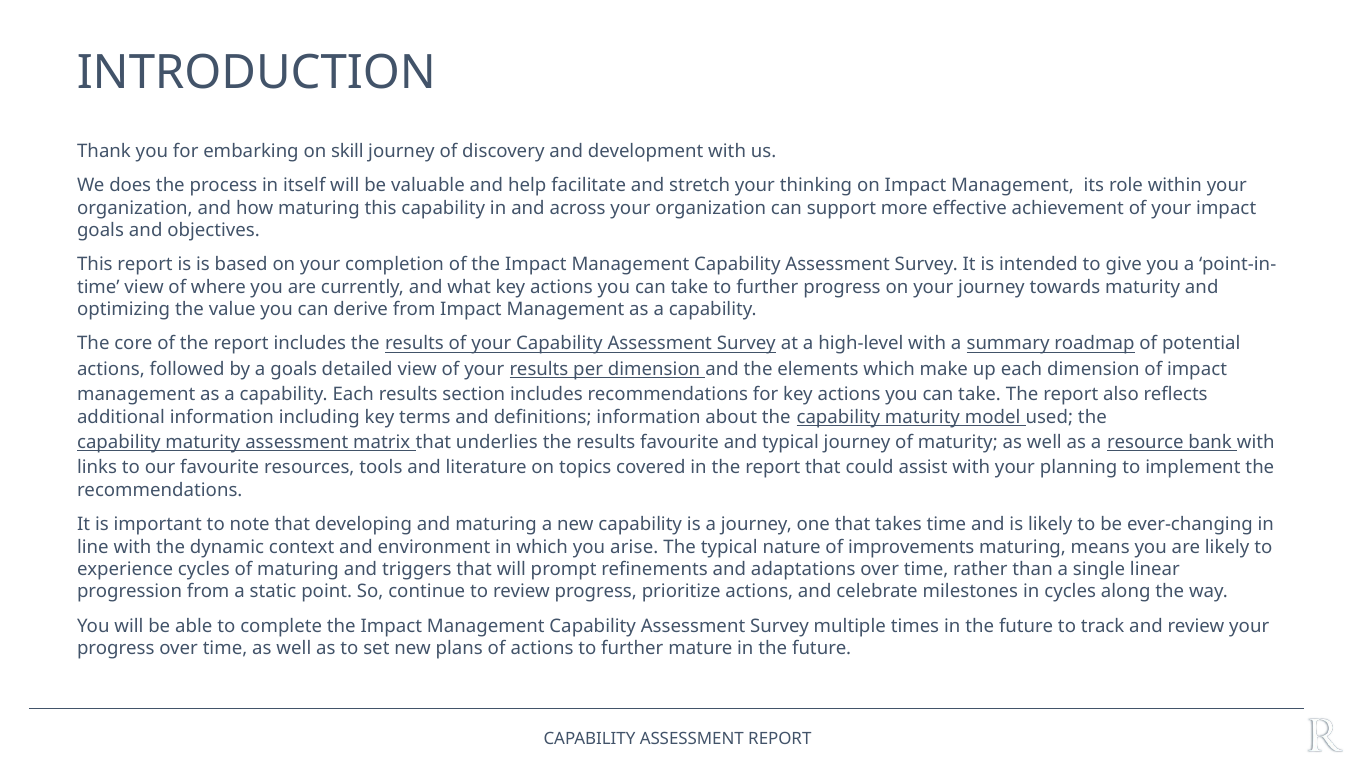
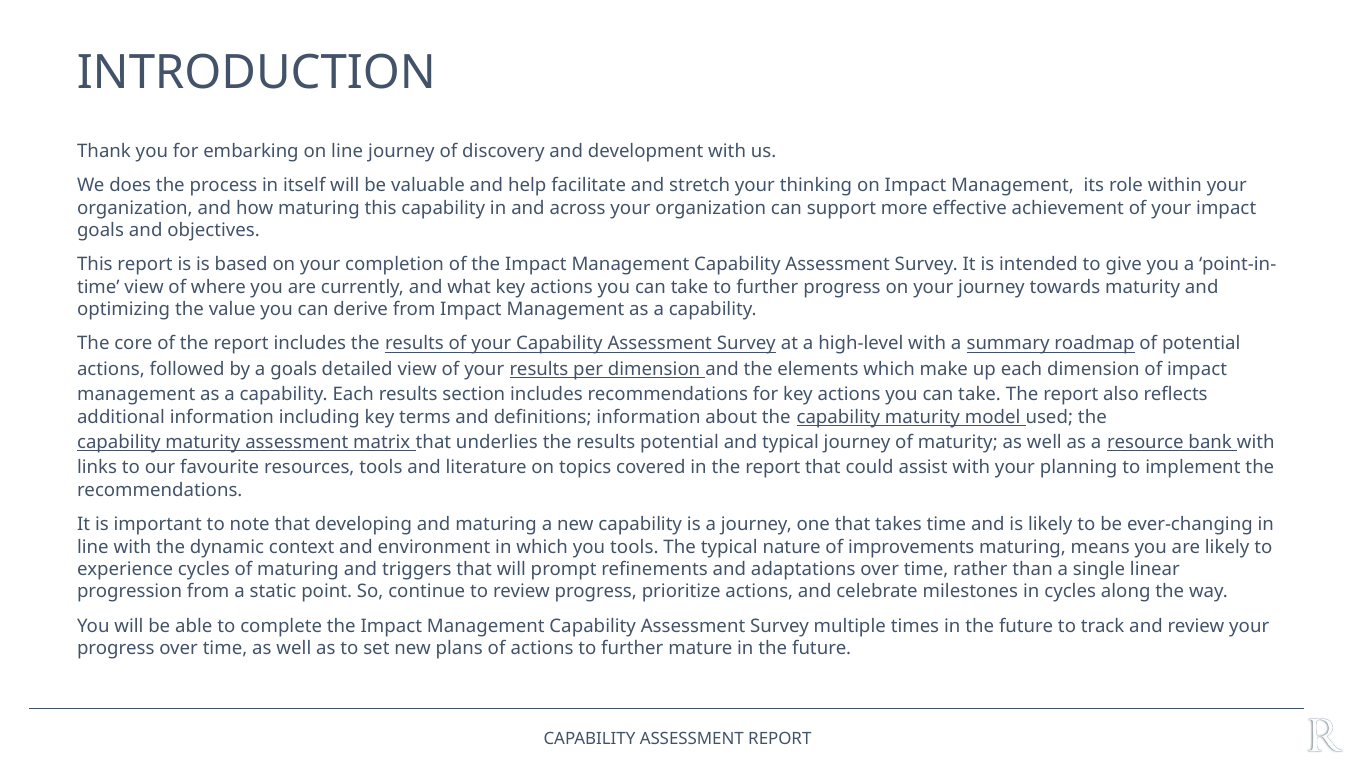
on skill: skill -> line (347, 151)
results favourite: favourite -> potential (680, 442)
you arise: arise -> tools (634, 547)
